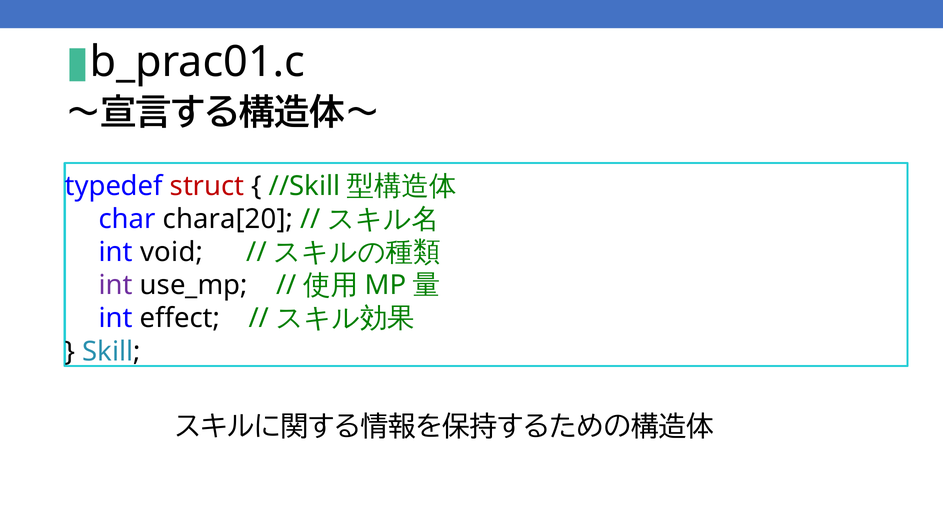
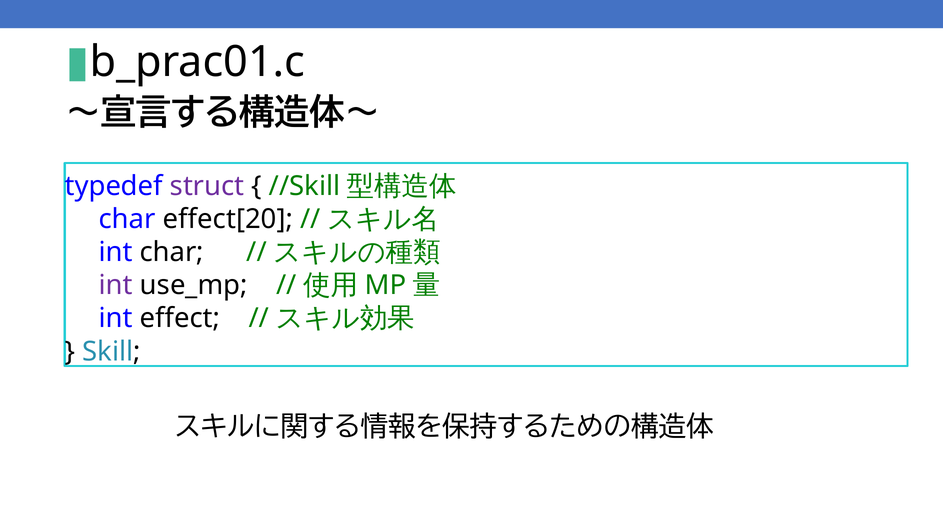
struct colour: red -> purple (207, 186)
chara[20: chara[20 -> effect[20 (228, 219)
int void: void -> char (172, 252)
